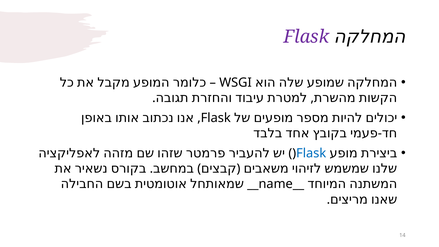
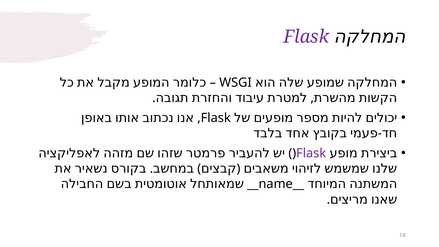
Flask colour: blue -> purple (311, 153)
